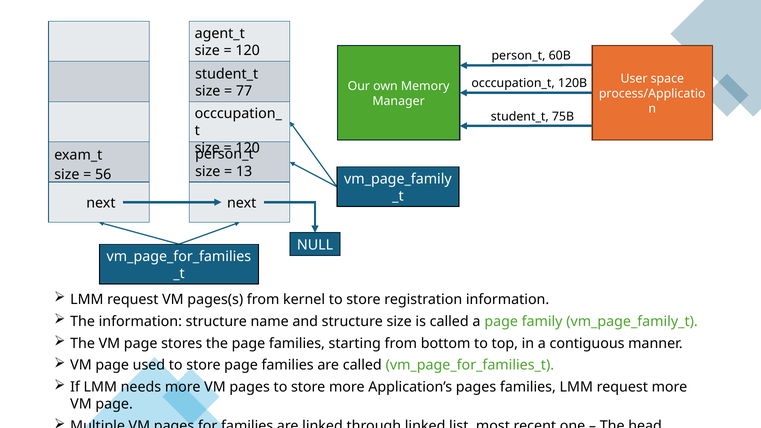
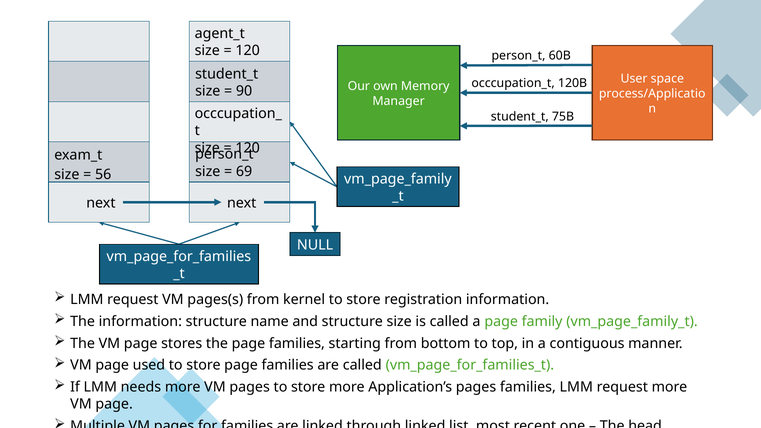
77: 77 -> 90 (244, 91)
13: 13 -> 69 (244, 171)
